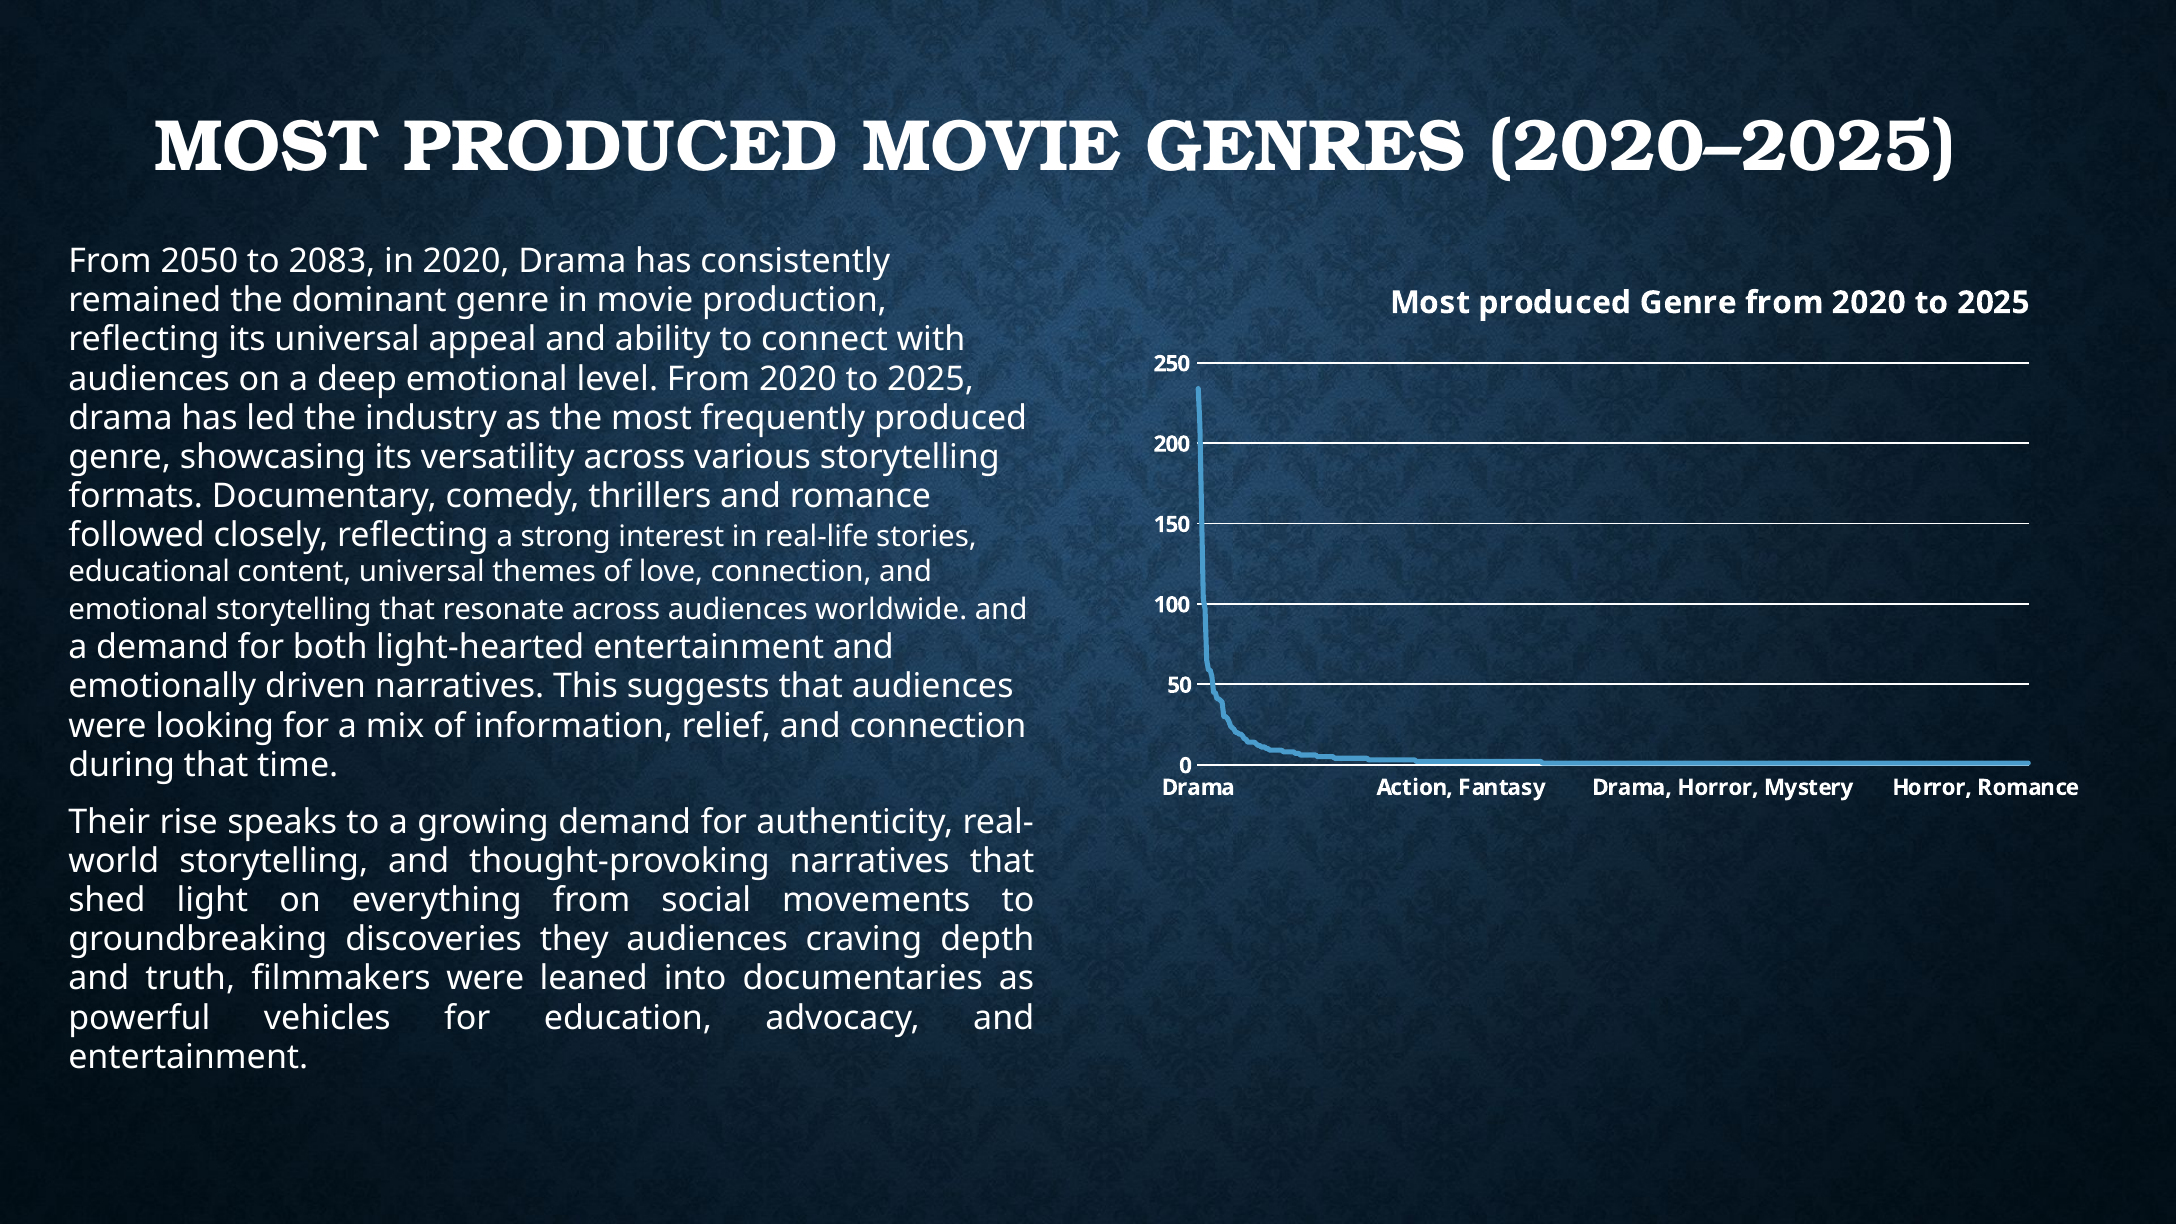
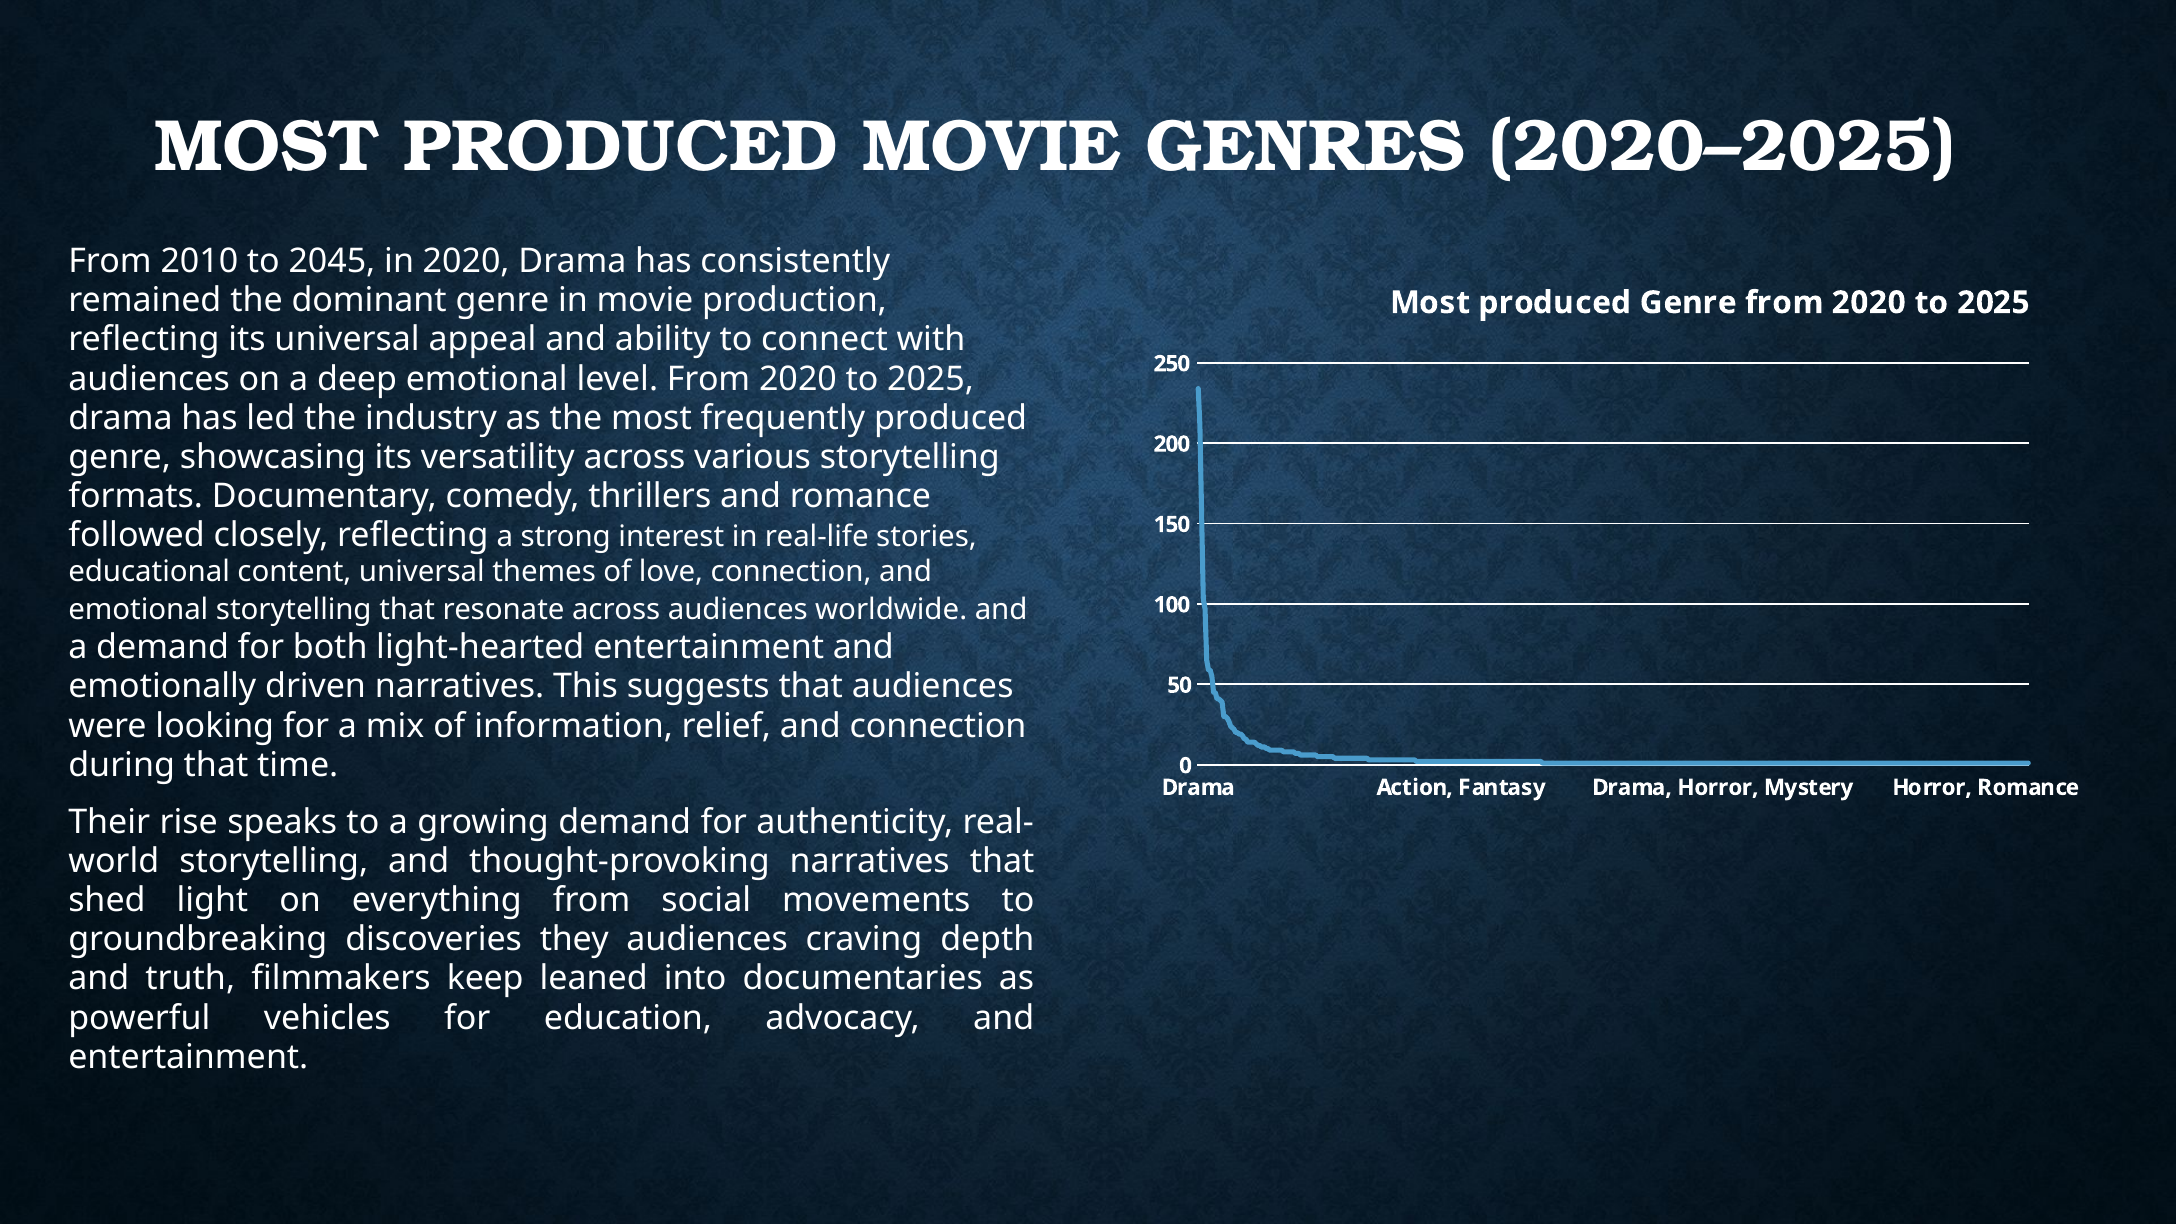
2050: 2050 -> 2010 (199, 261)
2083: 2083 -> 2045 (332, 261)
filmmakers were: were -> keep (485, 979)
